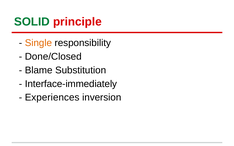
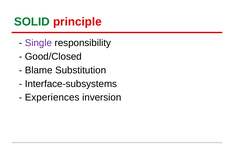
Single colour: orange -> purple (38, 43)
Done/Closed: Done/Closed -> Good/Closed (53, 57)
Interface-immediately: Interface-immediately -> Interface-subsystems (71, 84)
